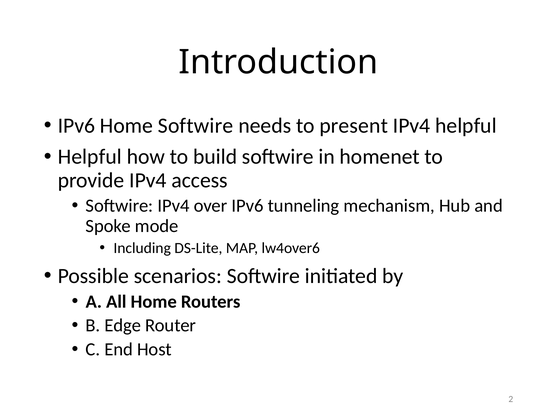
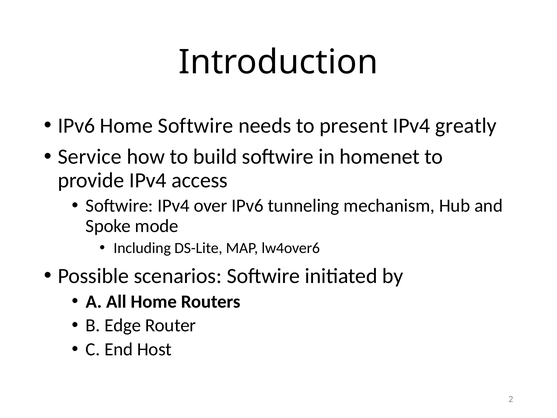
IPv4 helpful: helpful -> greatly (466, 126)
Helpful: Helpful -> Service (90, 157)
